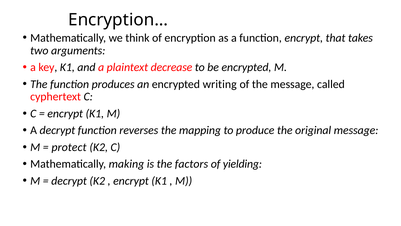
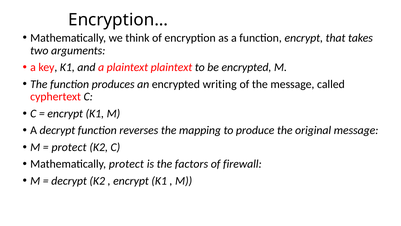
plaintext decrease: decrease -> plaintext (171, 67)
Mathematically making: making -> protect (126, 164)
yielding: yielding -> firewall (242, 164)
